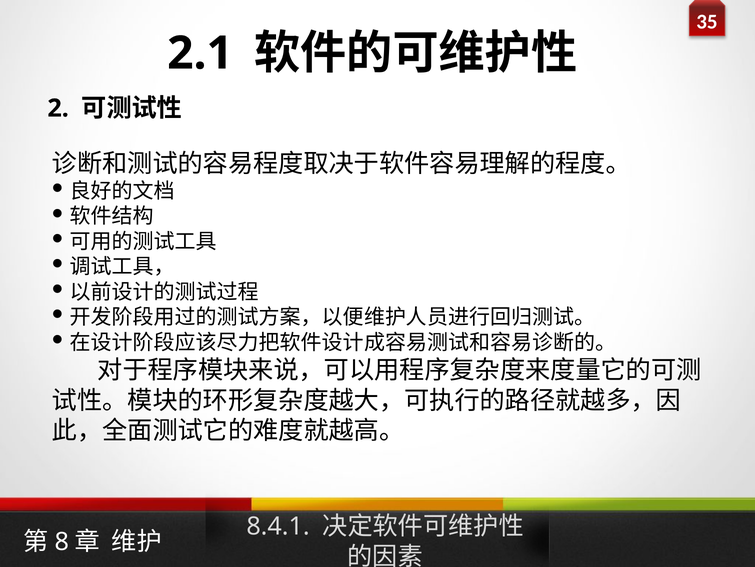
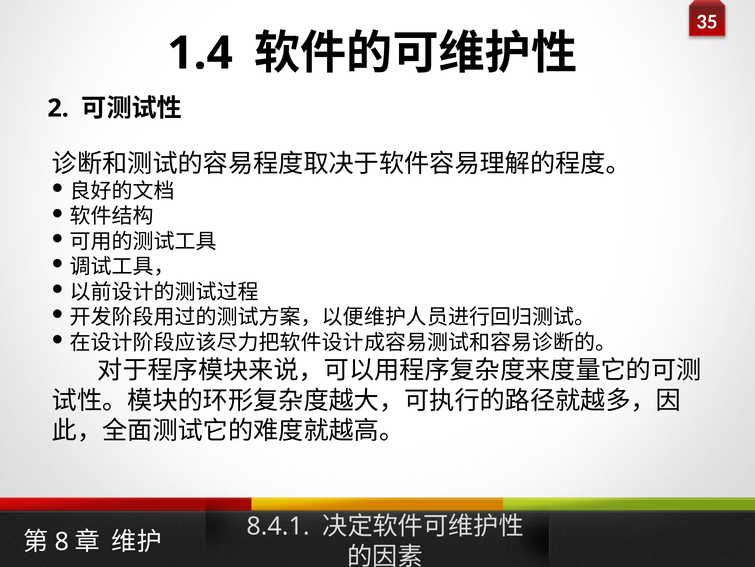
2.1: 2.1 -> 1.4 (200, 53)
